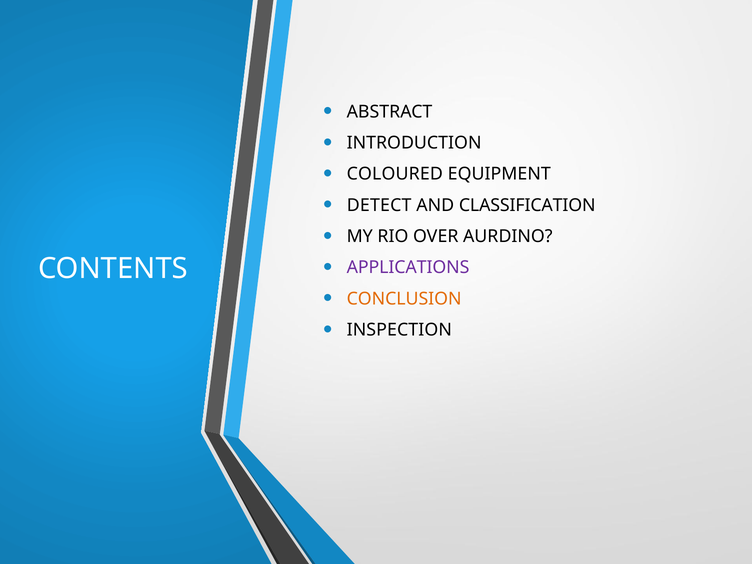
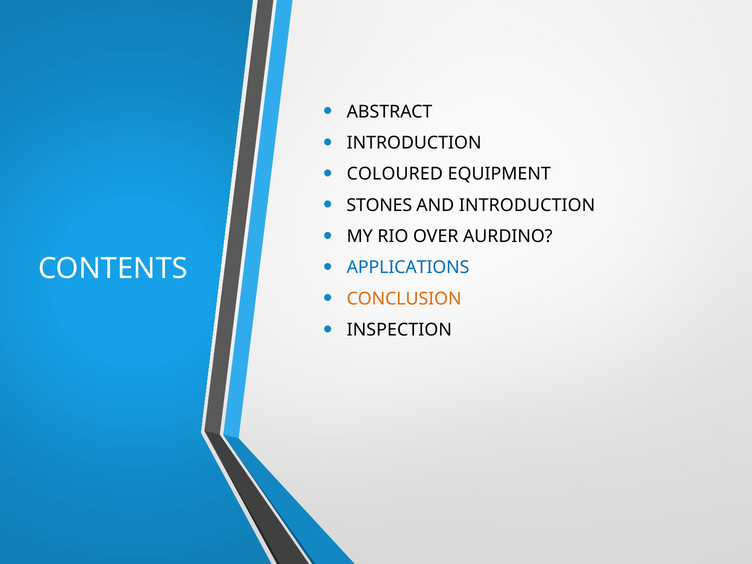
DETECT: DETECT -> STONES (379, 205)
AND CLASSIFICATION: CLASSIFICATION -> INTRODUCTION (527, 205)
APPLICATIONS colour: purple -> blue (408, 268)
